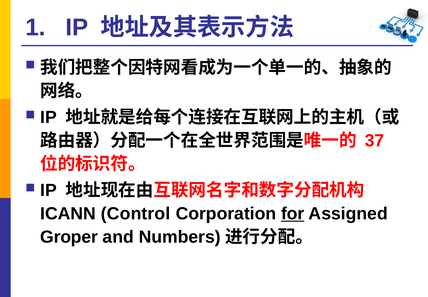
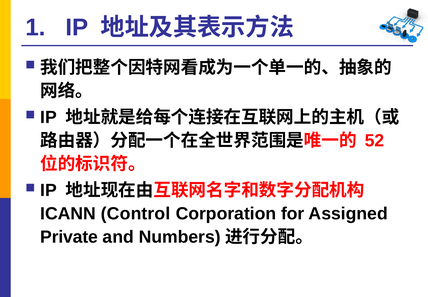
37: 37 -> 52 (375, 140)
for underline: present -> none (293, 213)
Groper: Groper -> Private (69, 236)
